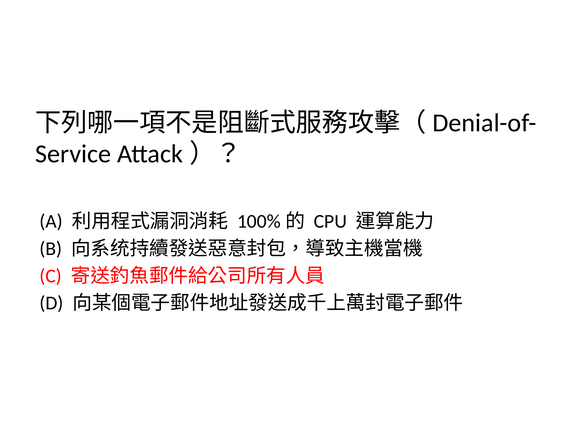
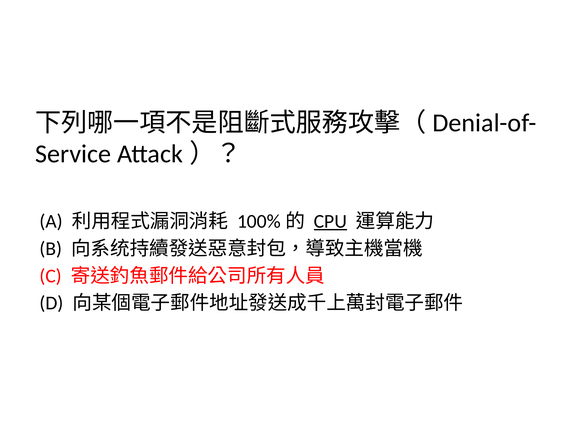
CPU underline: none -> present (330, 222)
